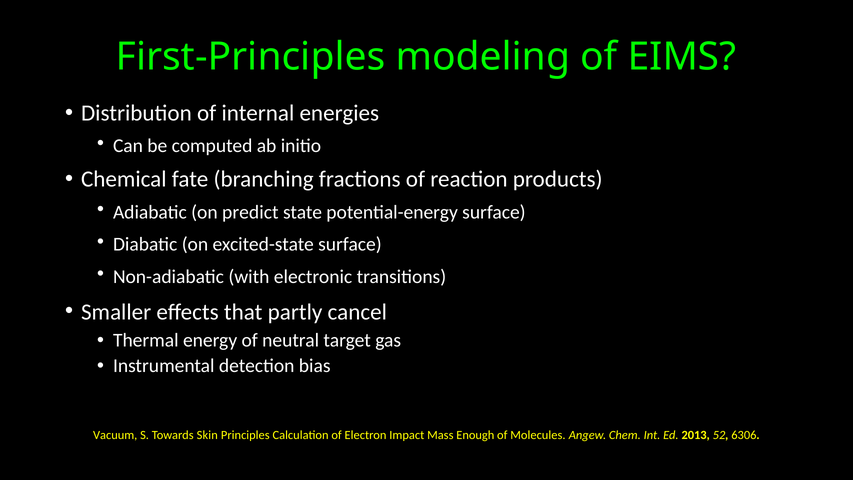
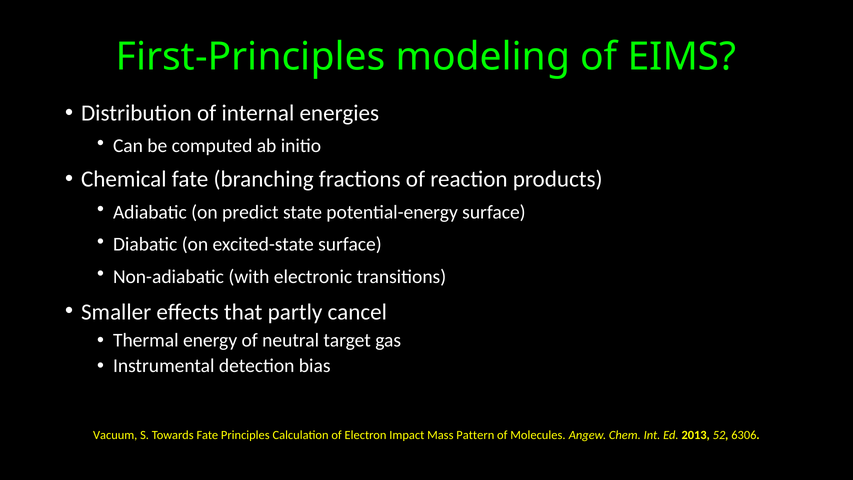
Towards Skin: Skin -> Fate (207, 435)
Enough: Enough -> Pattern (475, 435)
